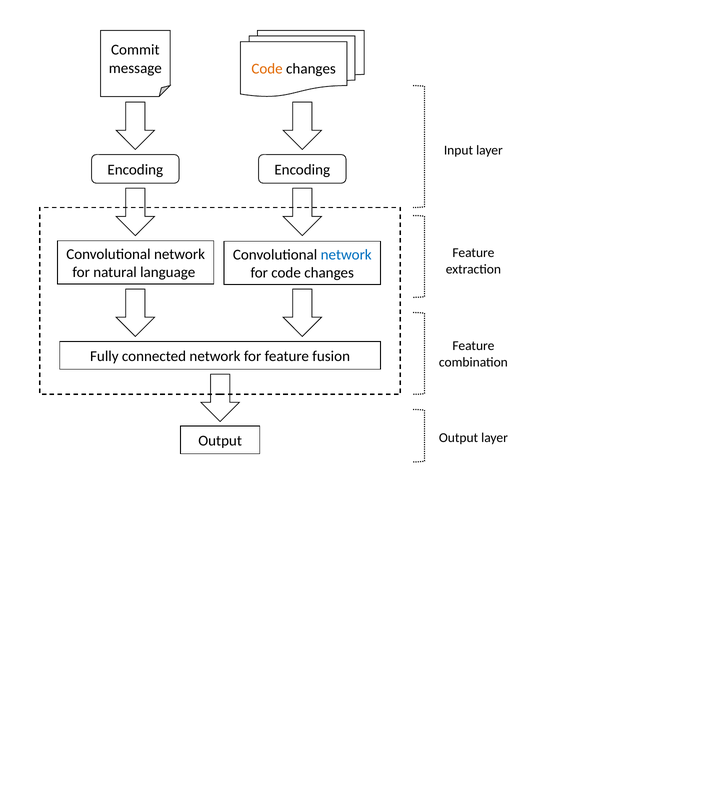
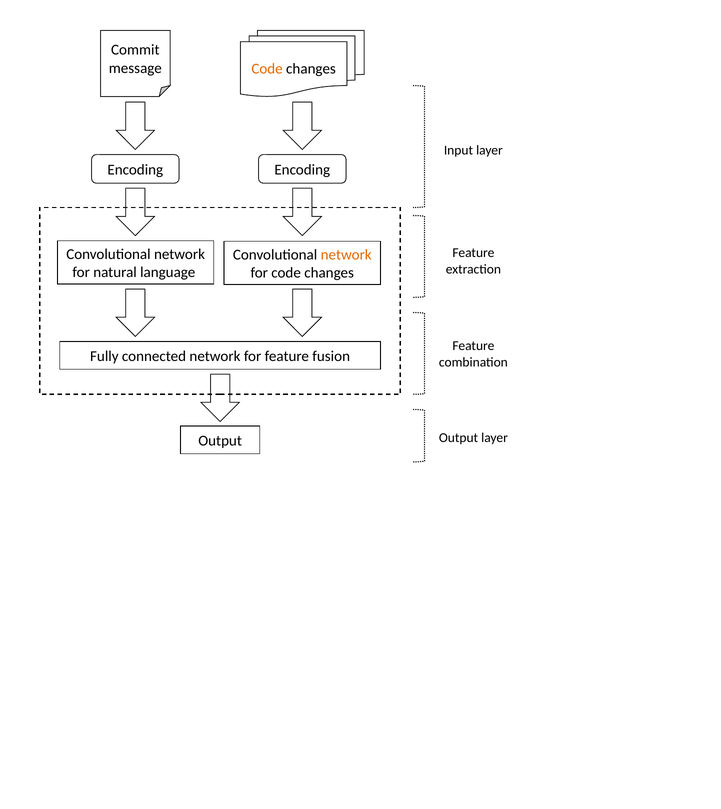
network colour: blue -> orange (346, 255)
